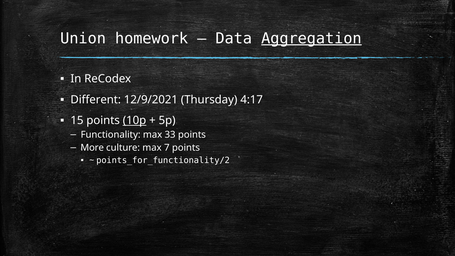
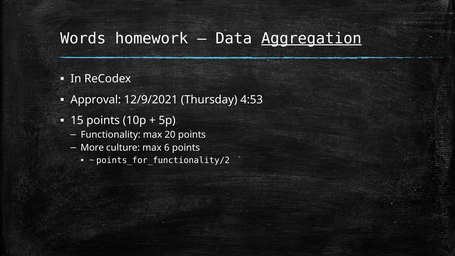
Union: Union -> Words (83, 38)
Different: Different -> Approval (96, 100)
4:17: 4:17 -> 4:53 (252, 100)
10p underline: present -> none (135, 121)
33: 33 -> 20 (170, 135)
7: 7 -> 6 (167, 148)
